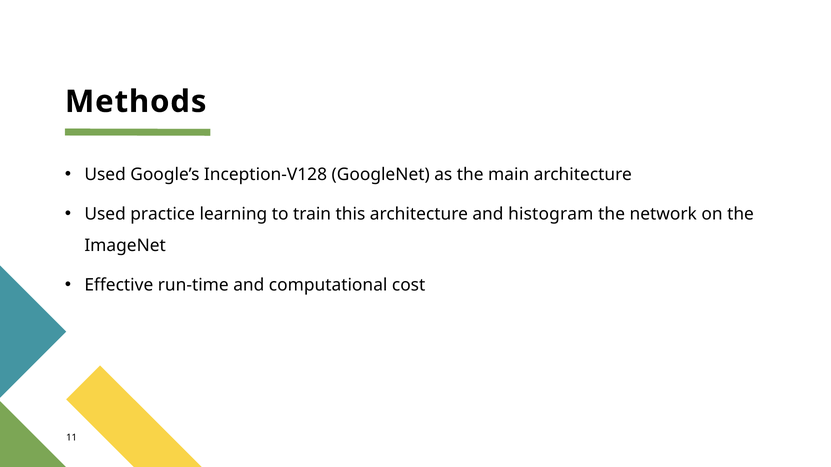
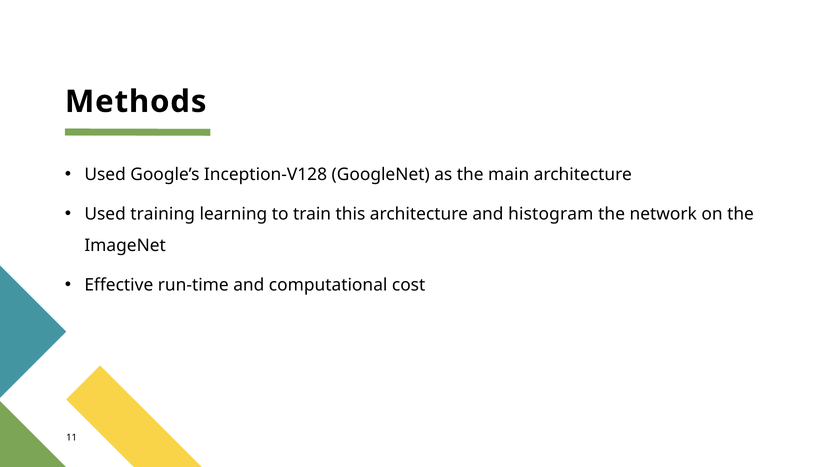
practice: practice -> training (163, 214)
